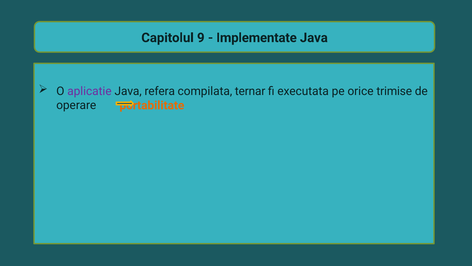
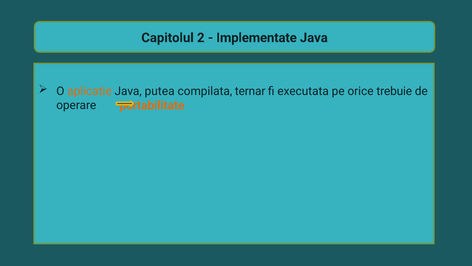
9: 9 -> 2 (201, 38)
aplicatie colour: purple -> orange (89, 91)
refera: refera -> putea (160, 91)
trimise: trimise -> trebuie (394, 91)
